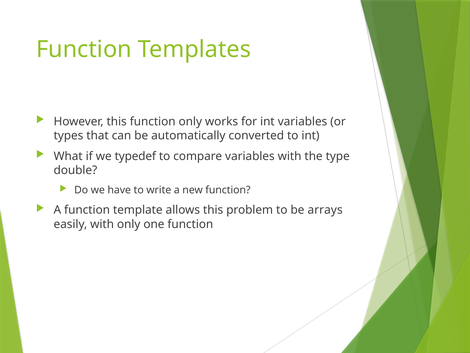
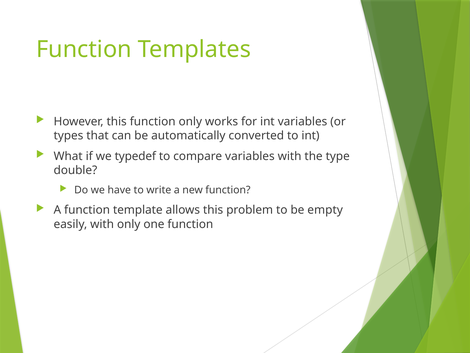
arrays: arrays -> empty (325, 210)
